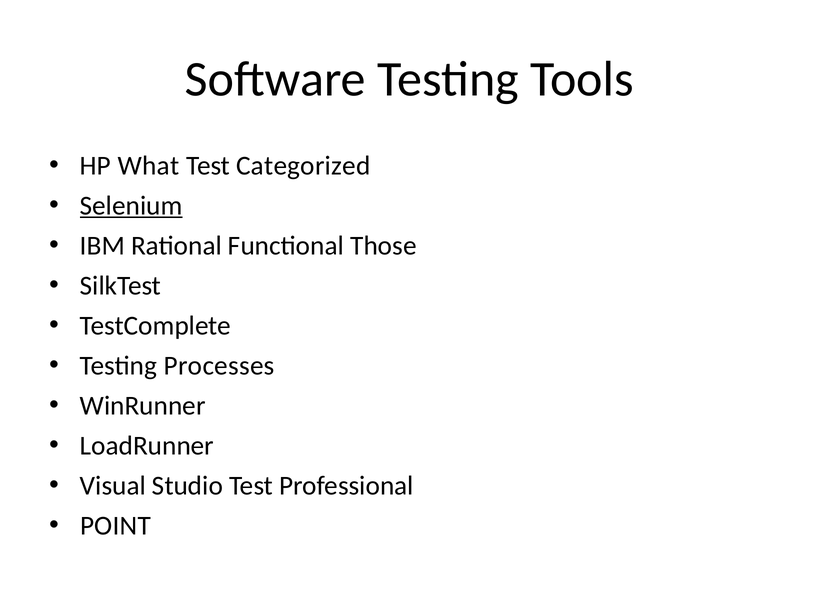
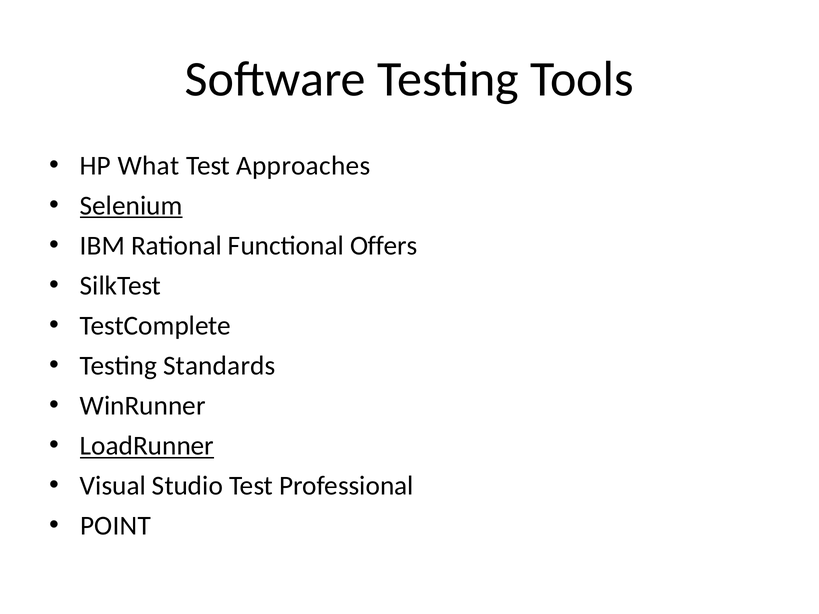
Categorized: Categorized -> Approaches (303, 166)
Those: Those -> Offers (384, 246)
Processes: Processes -> Standards (219, 366)
LoadRunner underline: none -> present (147, 446)
